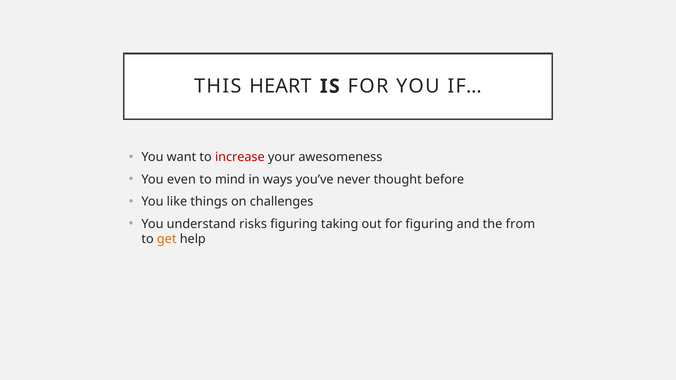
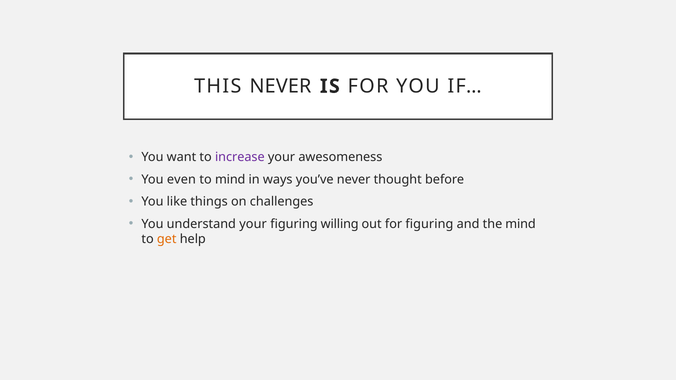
THIS HEART: HEART -> NEVER (280, 86)
increase colour: red -> purple (240, 157)
understand risks: risks -> your (253, 224)
taking: taking -> willing (340, 224)
the from: from -> mind (521, 224)
